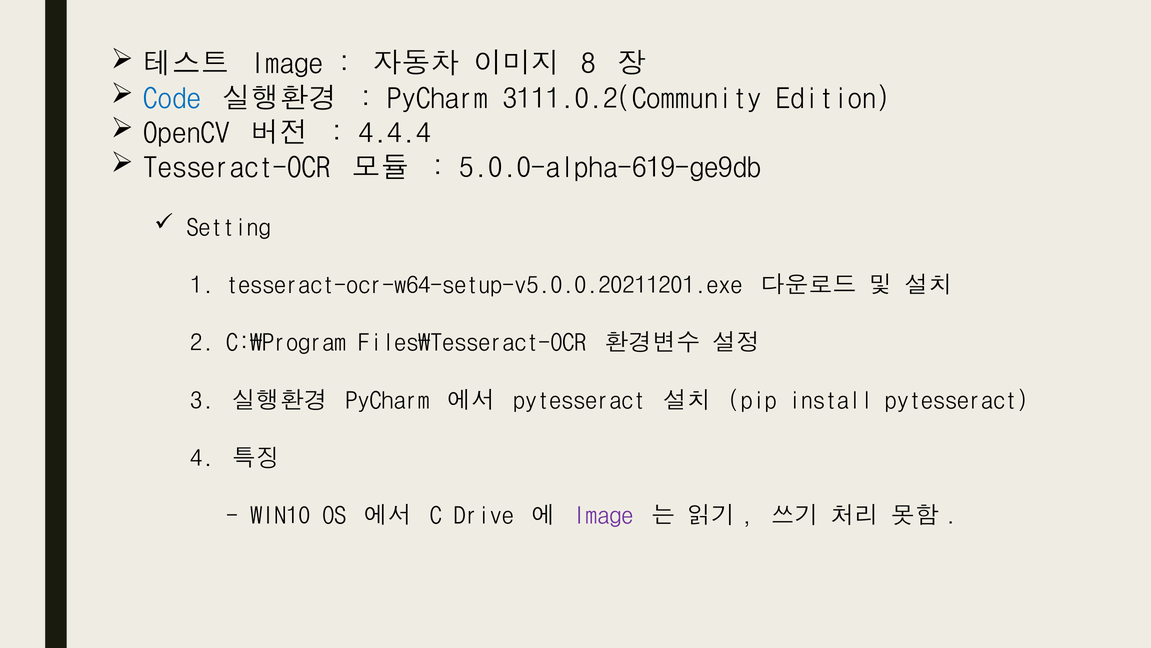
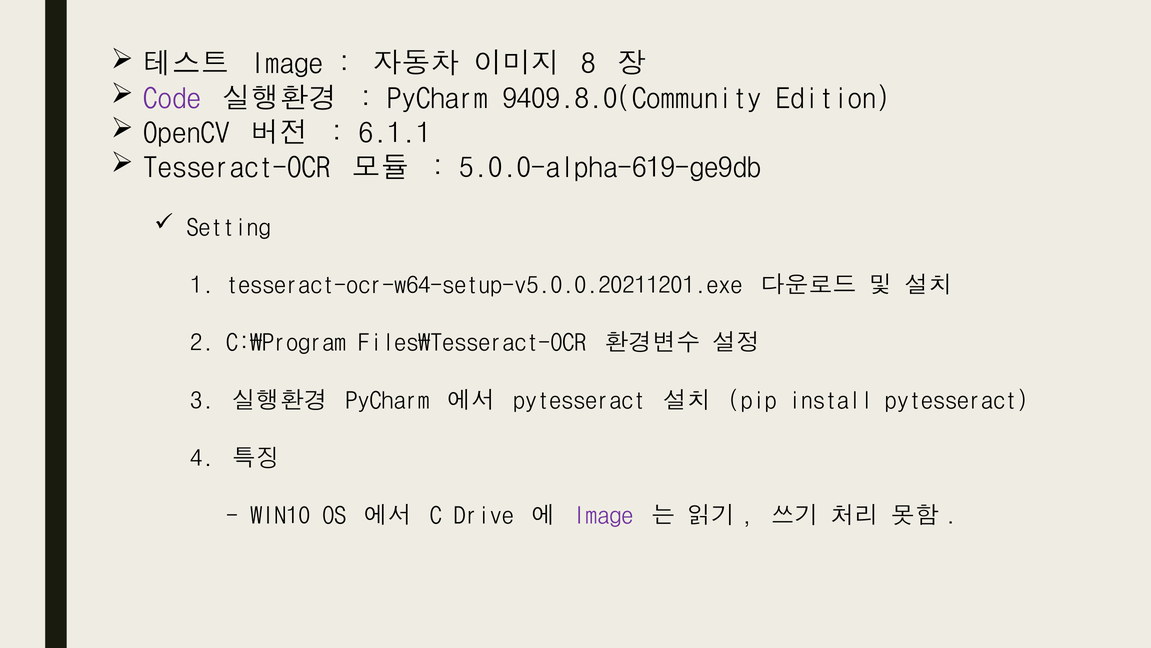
Code colour: blue -> purple (172, 98)
3111.0.2(Community: 3111.0.2(Community -> 9409.8.0(Community (632, 98)
4.4.4: 4.4.4 -> 6.1.1 (395, 133)
